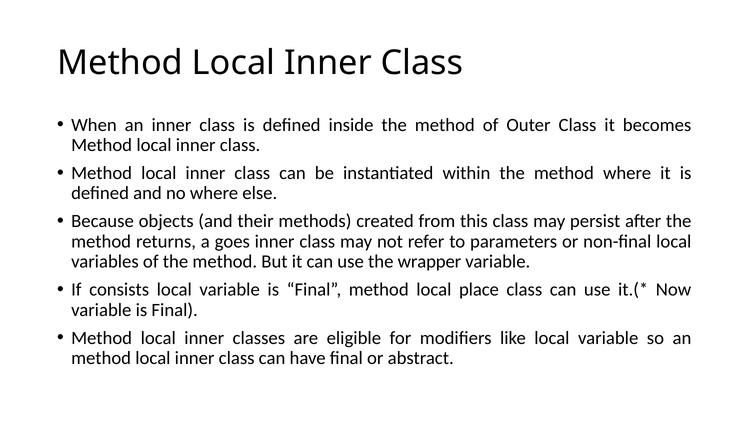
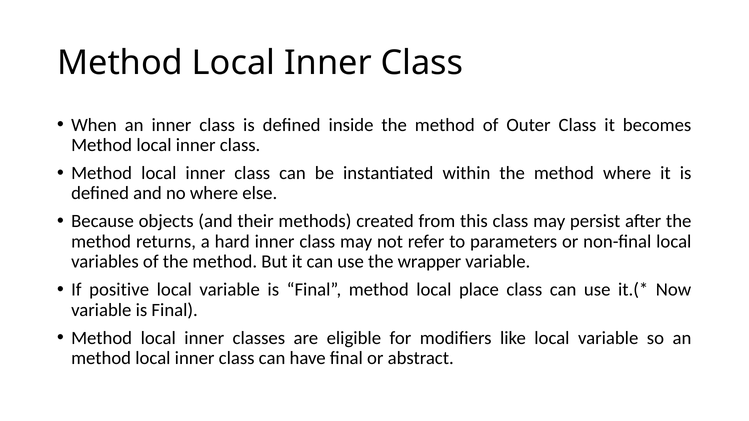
goes: goes -> hard (232, 242)
consists: consists -> positive (119, 290)
